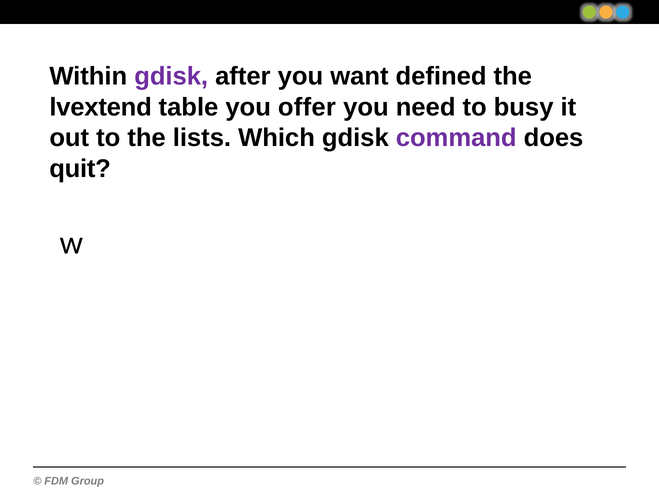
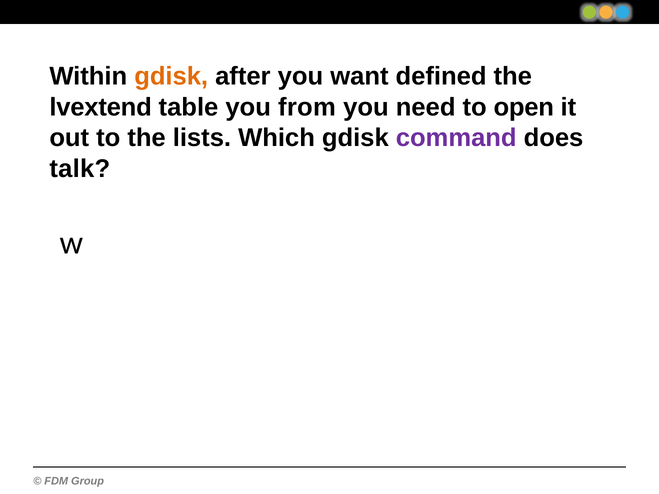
gdisk colour: purple -> orange (171, 76)
offer: offer -> from (307, 107)
busy: busy -> open (524, 107)
quit: quit -> talk (80, 169)
